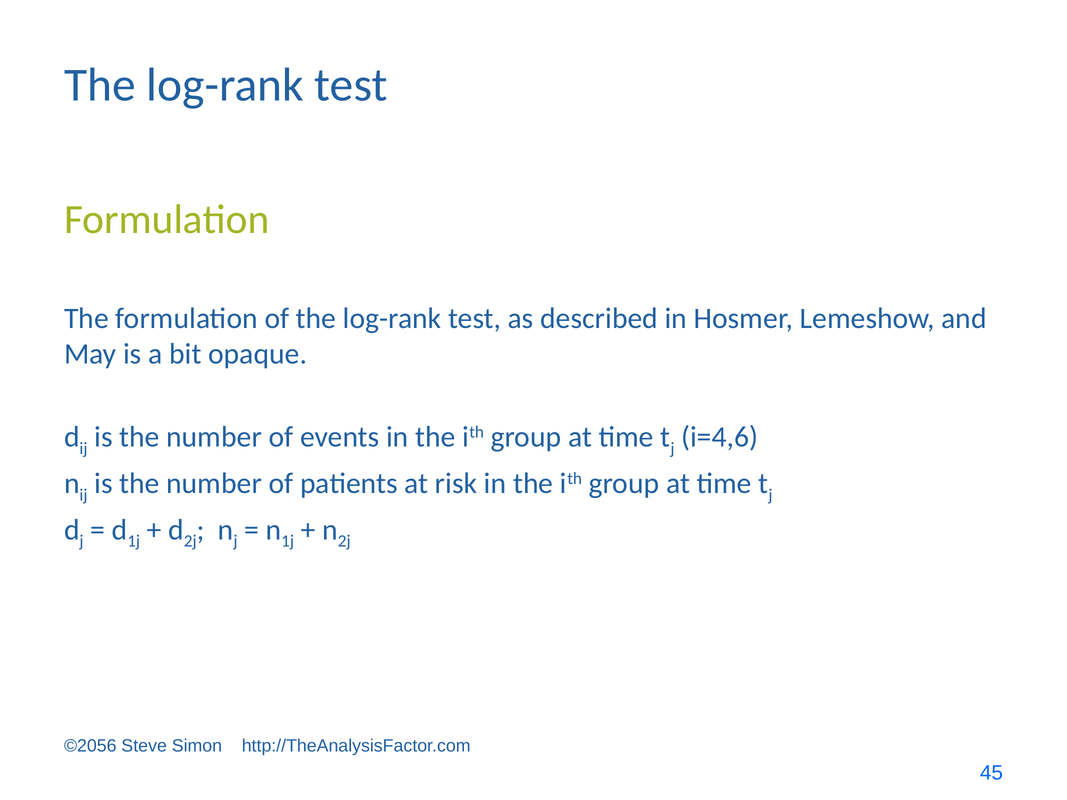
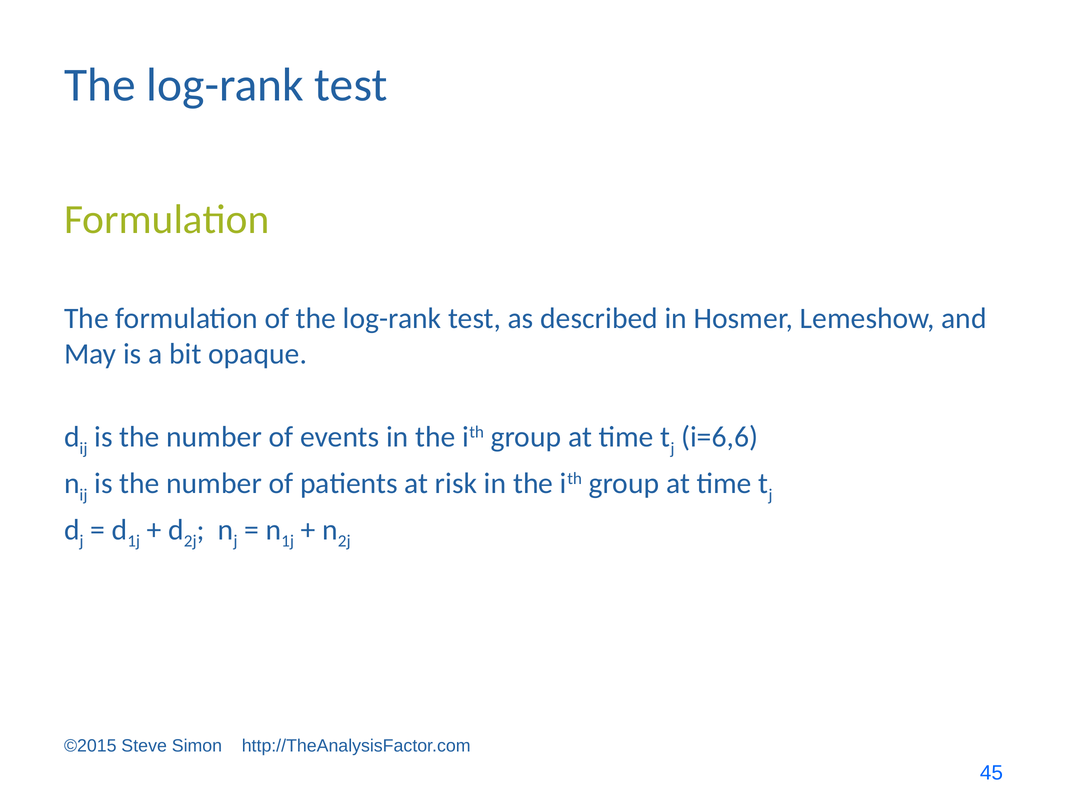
i=4,6: i=4,6 -> i=6,6 (720, 437)
©2056: ©2056 -> ©2015 (90, 746)
